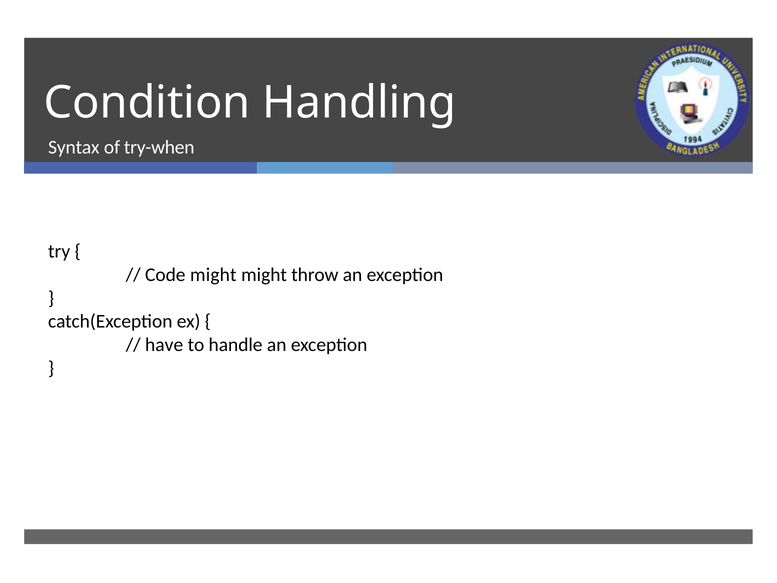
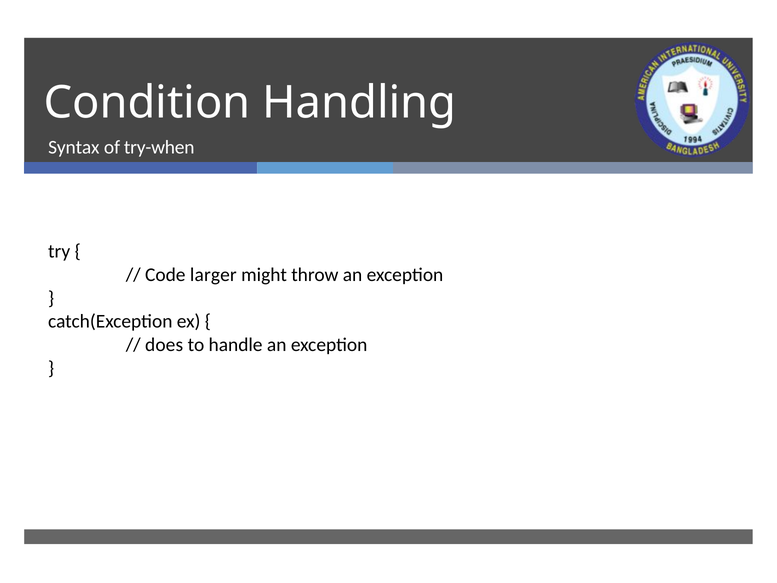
Code might: might -> larger (213, 275)
have: have -> does (164, 345)
